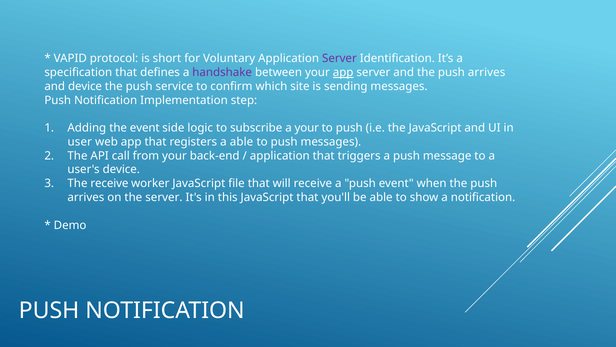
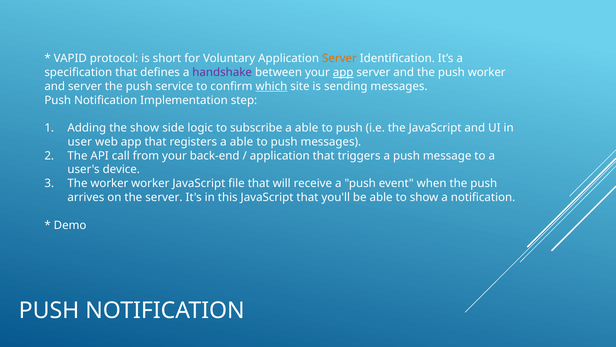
Server colour: purple -> orange (339, 59)
and the push arrives: arrives -> worker (487, 72)
and device: device -> server (85, 86)
which underline: none -> present (271, 86)
the event: event -> show (145, 128)
subscribe a your: your -> able (307, 128)
The receive: receive -> worker (109, 183)
